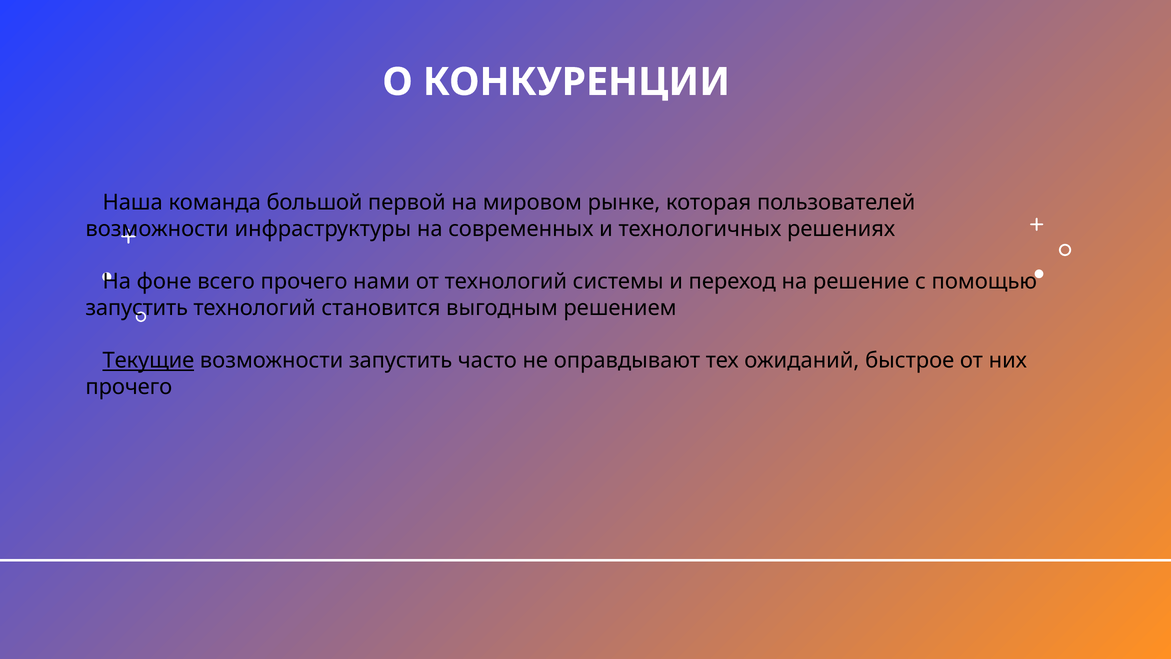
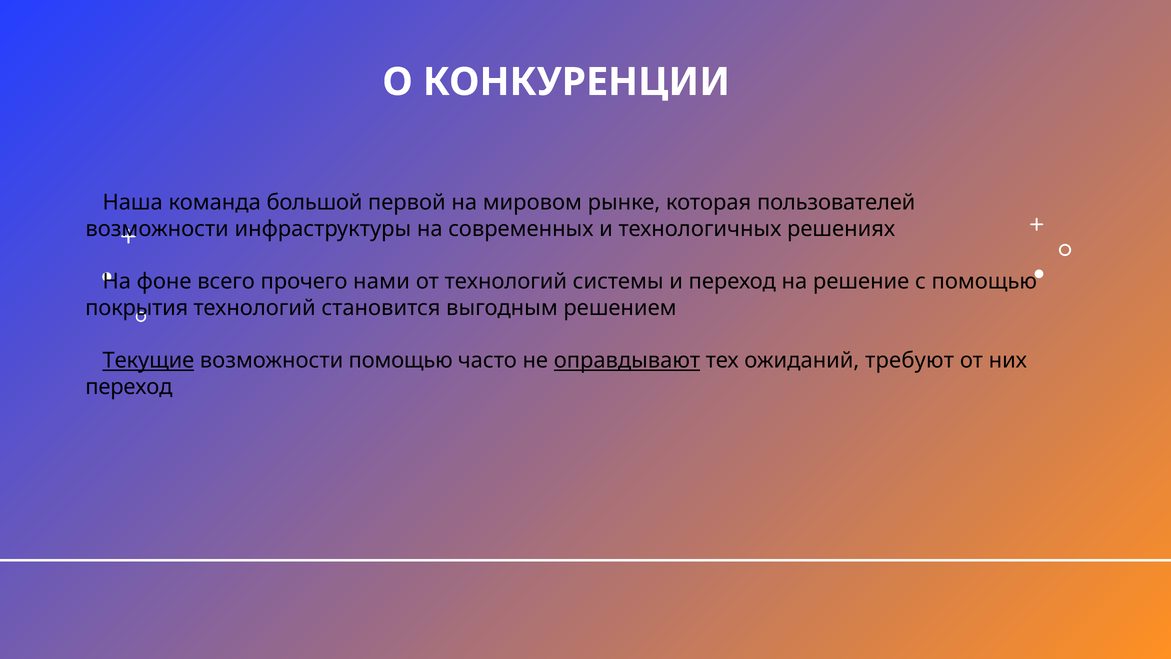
запустить: запустить -> покрытия (137, 308)
возможности запустить: запустить -> помощью (401, 361)
оправдывают underline: none -> present (627, 361)
быстрое: быстрое -> требуют (910, 361)
прочего: прочего -> переход (129, 387)
